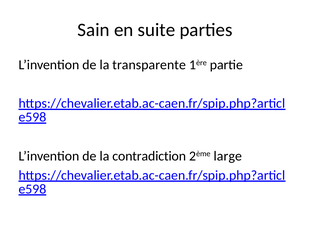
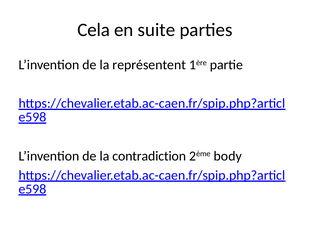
Sain: Sain -> Cela (94, 30)
transparente: transparente -> représentent (149, 65)
large: large -> body (228, 156)
